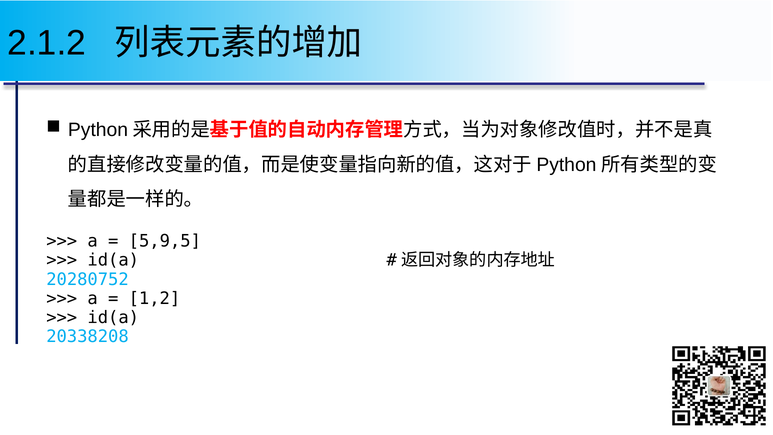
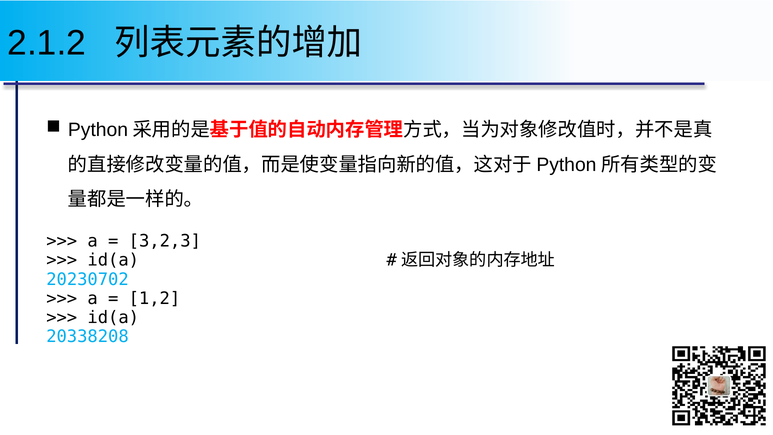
5,9,5: 5,9,5 -> 3,2,3 (165, 241)
20280752: 20280752 -> 20230702 (88, 279)
